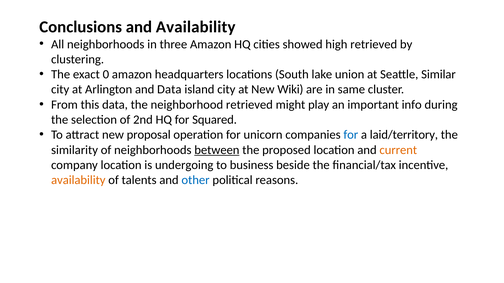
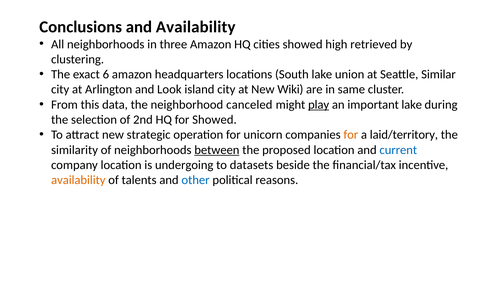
0: 0 -> 6 (106, 75)
and Data: Data -> Look (169, 90)
neighborhood retrieved: retrieved -> canceled (249, 105)
play underline: none -> present (319, 105)
important info: info -> lake (412, 105)
for Squared: Squared -> Showed (214, 120)
proposal: proposal -> strategic (149, 135)
for colour: blue -> orange (351, 135)
current colour: orange -> blue (398, 150)
business: business -> datasets (252, 165)
